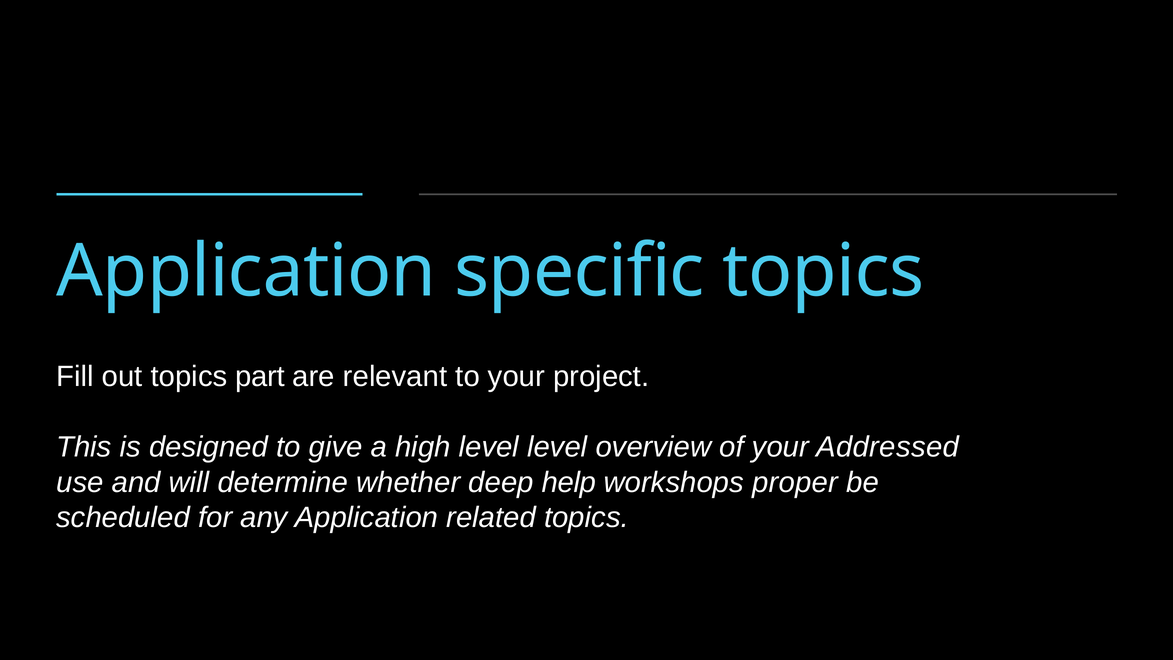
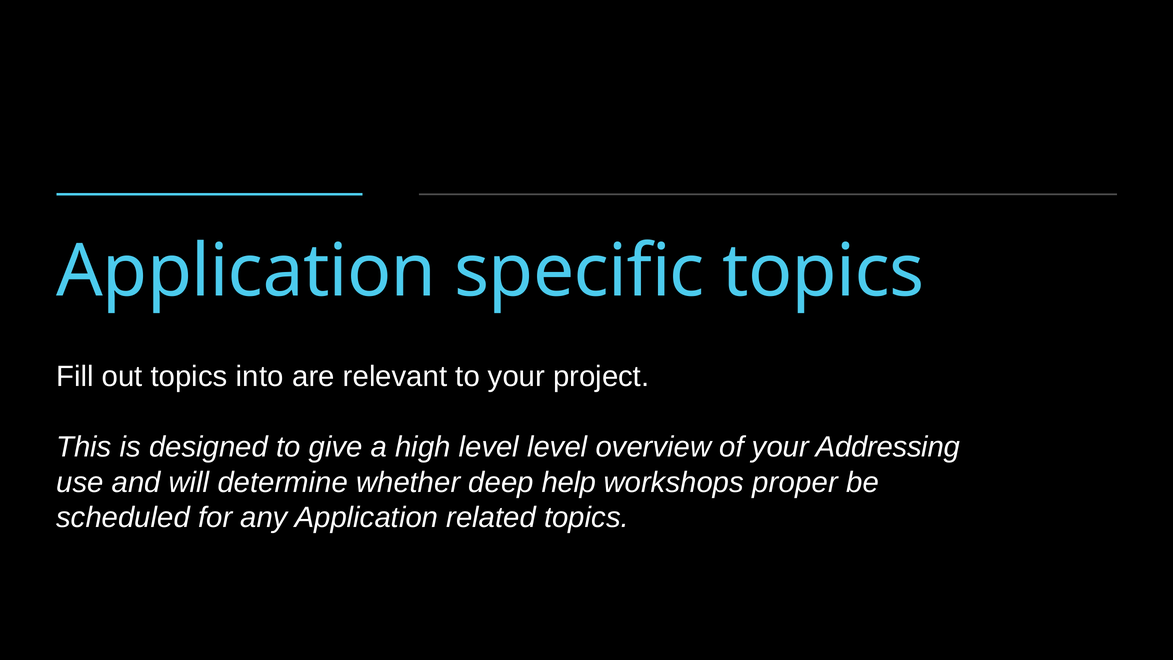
part: part -> into (260, 377)
Addressed: Addressed -> Addressing (888, 447)
